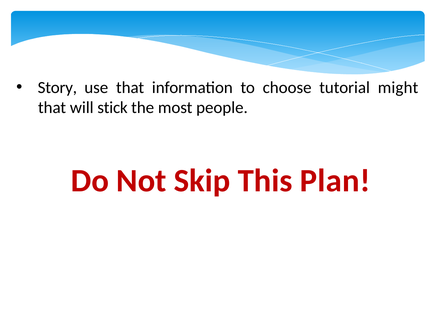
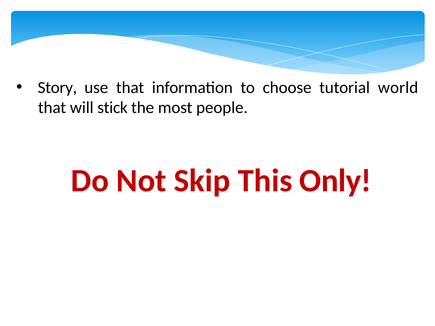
might: might -> world (398, 88)
Plan: Plan -> Only (335, 181)
